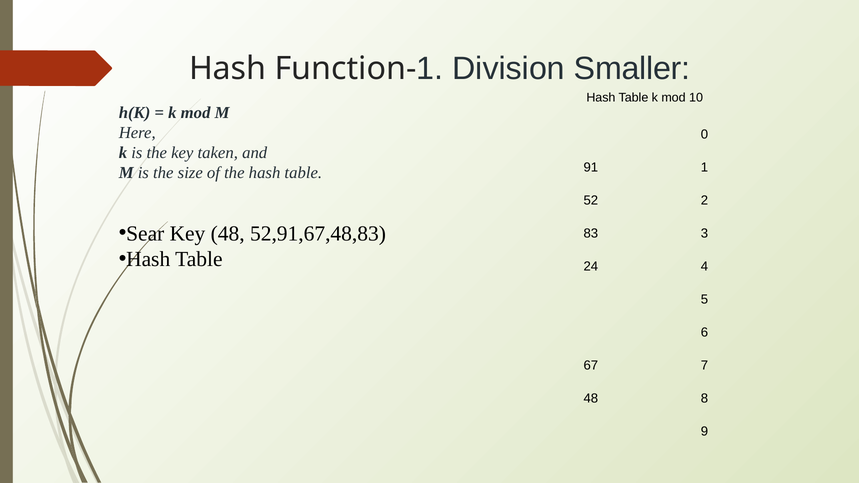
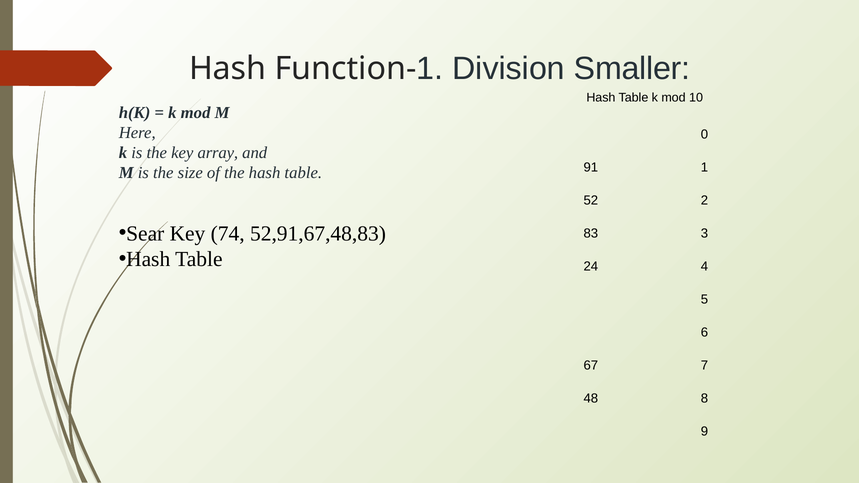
taken: taken -> array (218, 153)
Key 48: 48 -> 74 (228, 234)
